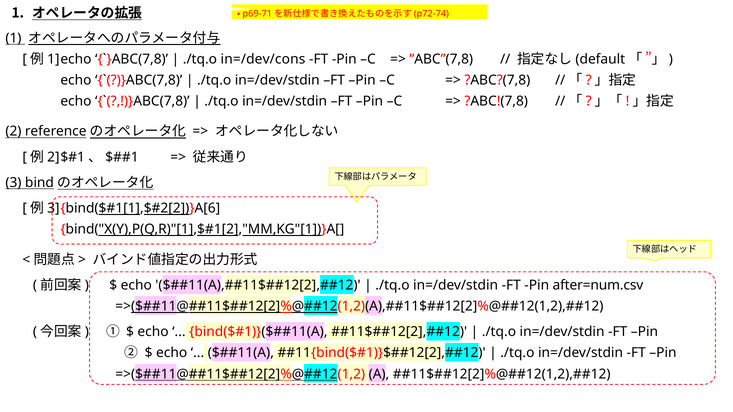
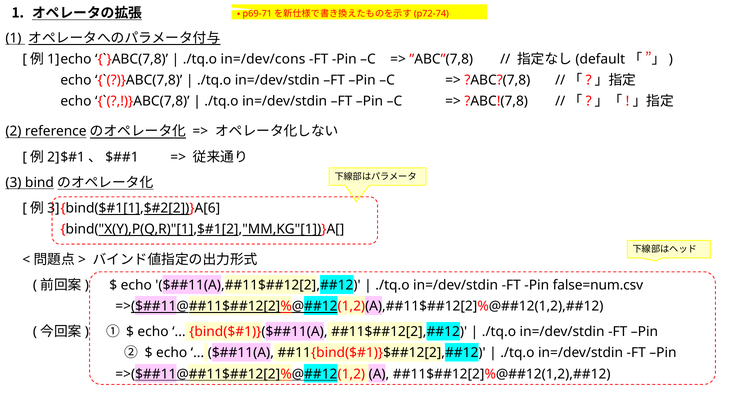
after=num.csv: after=num.csv -> false=num.csv (598, 285)
